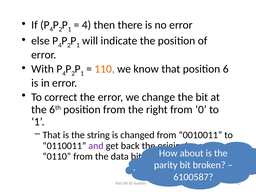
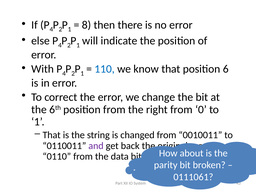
4: 4 -> 8 (86, 25)
110 colour: orange -> blue (105, 69)
6100587: 6100587 -> 0111061 (193, 177)
